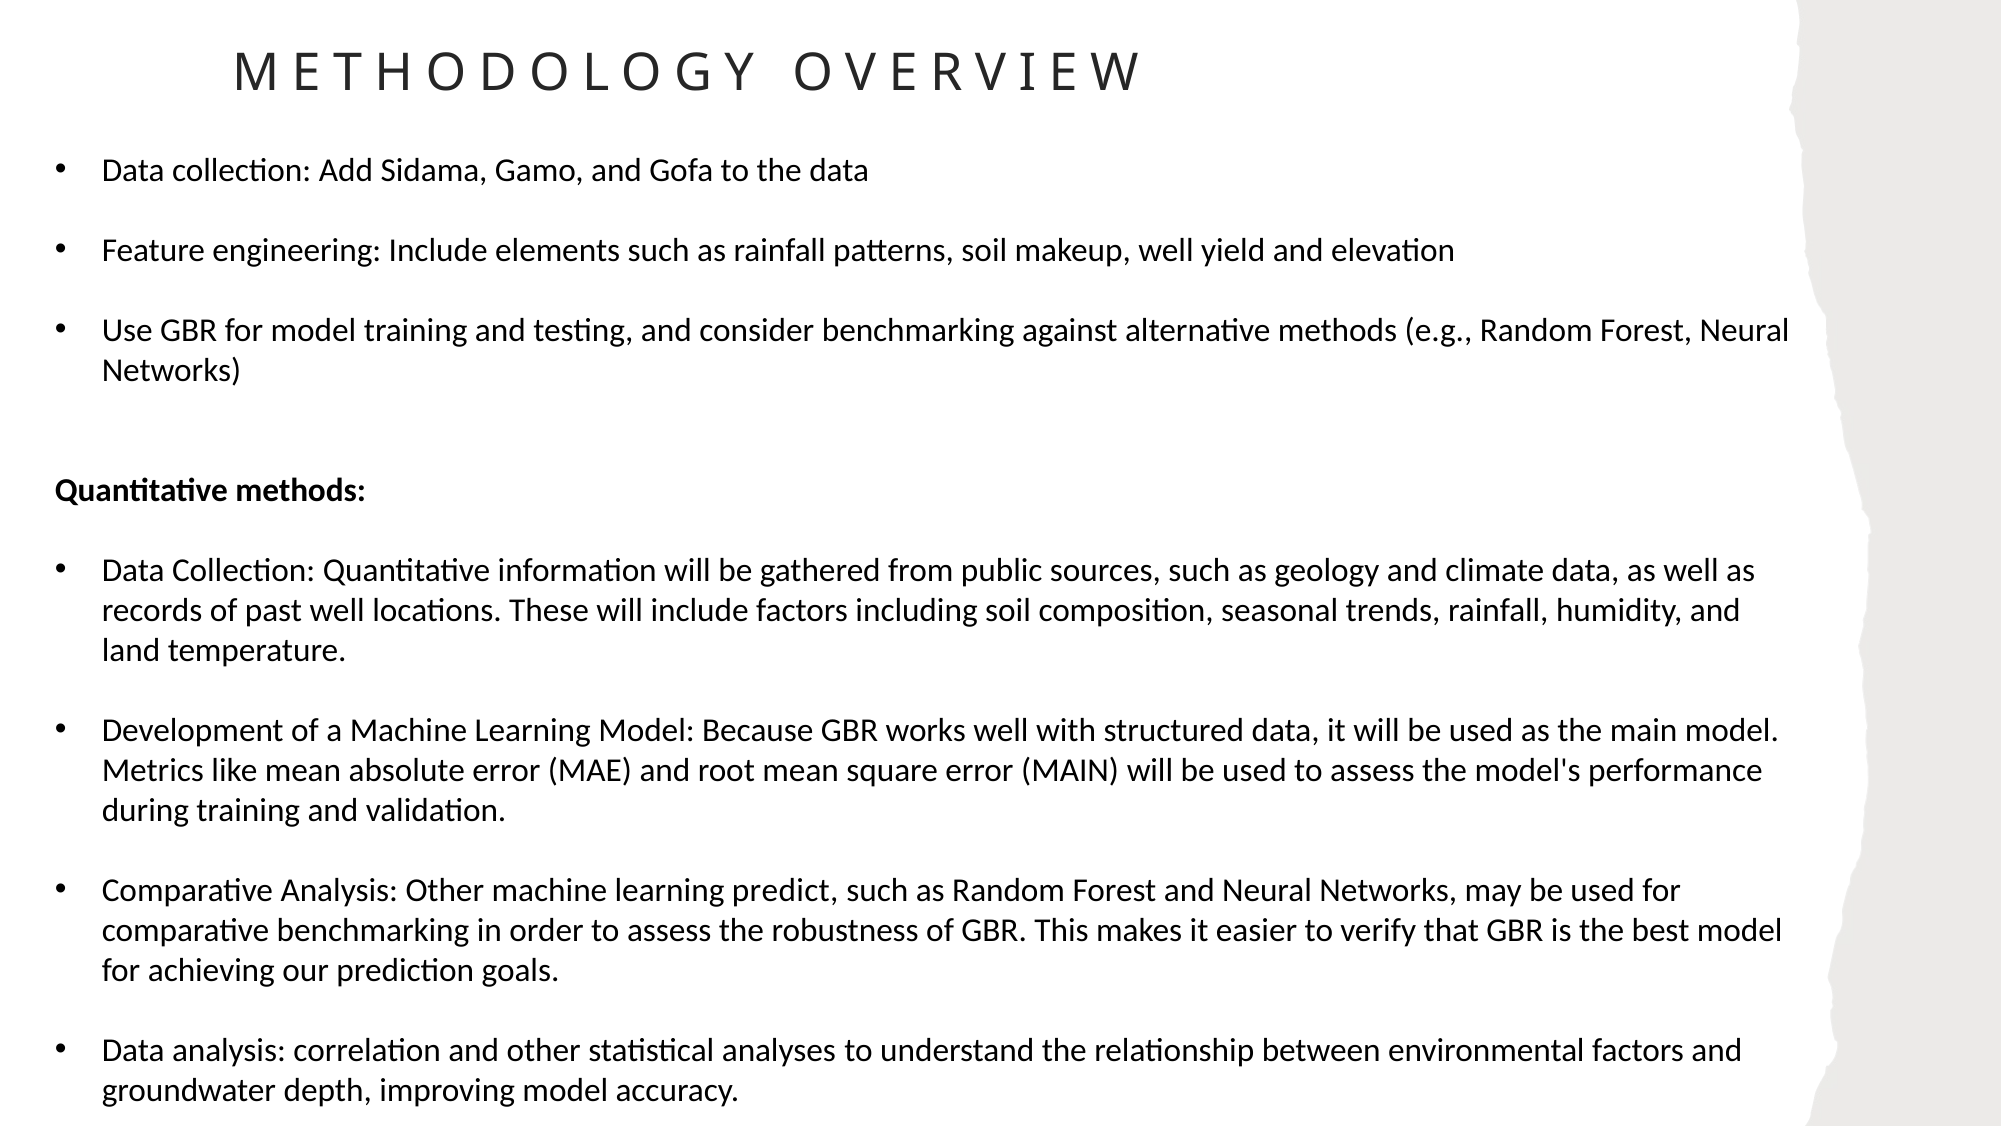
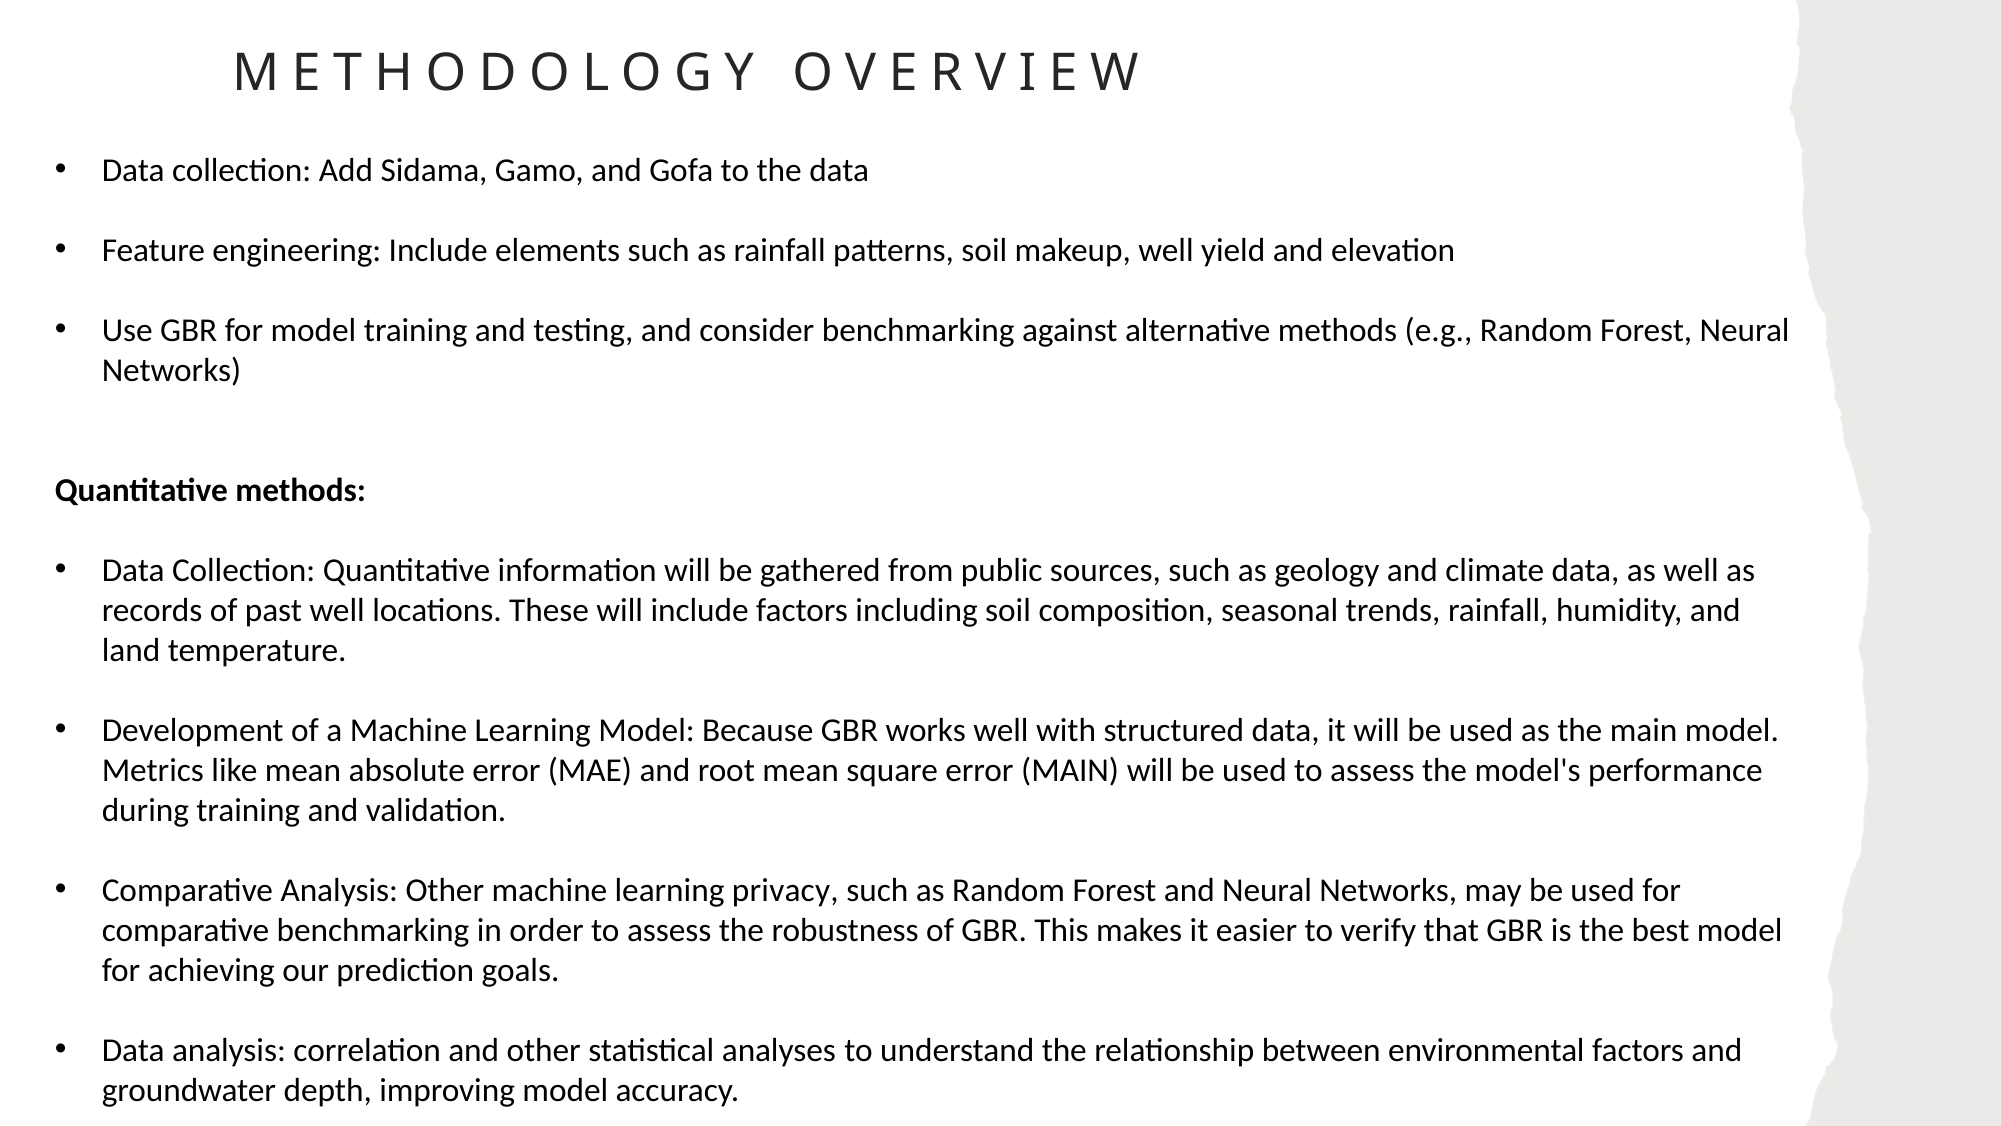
predict: predict -> privacy (785, 890)
